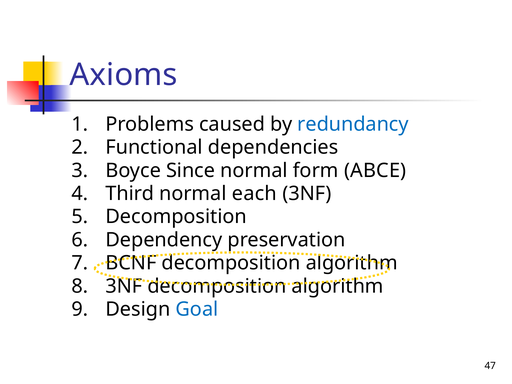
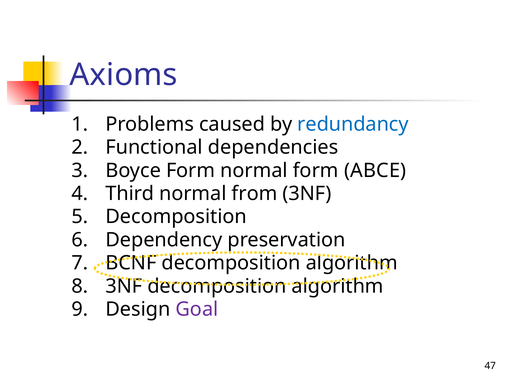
Boyce Since: Since -> Form (191, 171)
each: each -> from (254, 194)
Goal colour: blue -> purple (197, 309)
